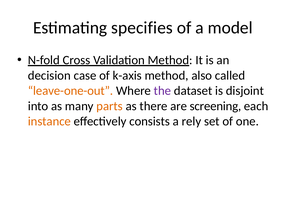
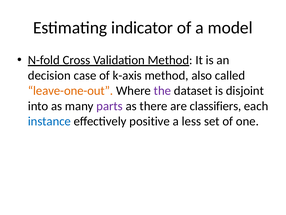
specifies: specifies -> indicator (142, 28)
parts colour: orange -> purple (110, 106)
screening: screening -> classifiers (215, 106)
instance colour: orange -> blue (49, 121)
consists: consists -> positive (150, 121)
rely: rely -> less (191, 121)
